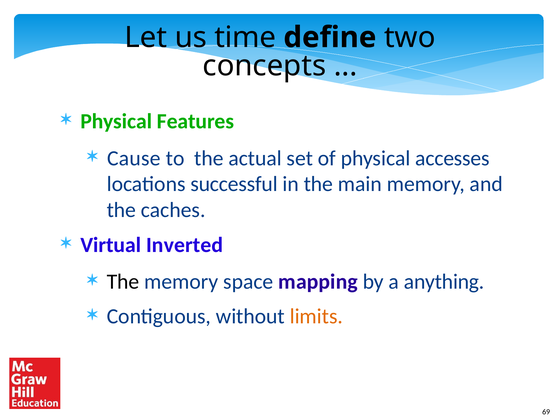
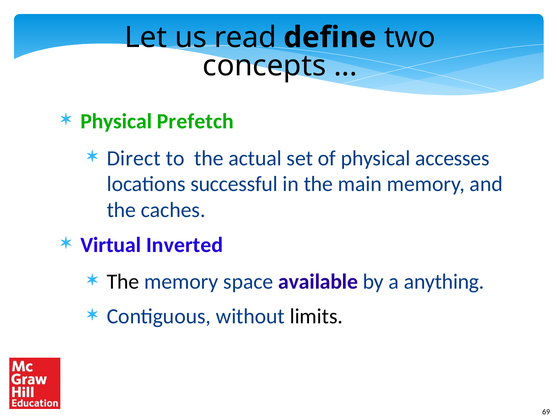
time: time -> read (245, 37)
Features: Features -> Prefetch (195, 121)
Cause: Cause -> Direct (134, 158)
mapping: mapping -> available (318, 282)
limits colour: orange -> black (316, 316)
